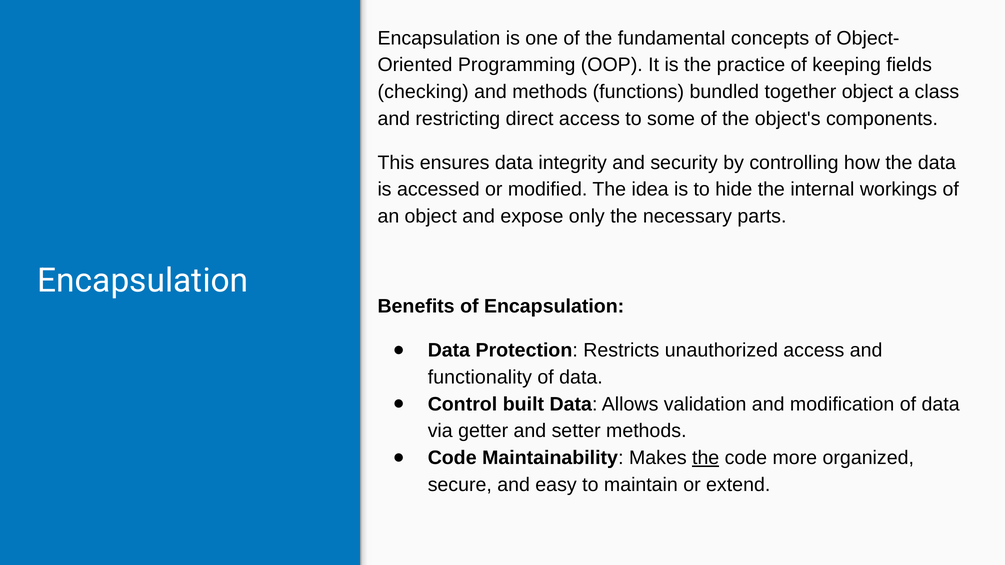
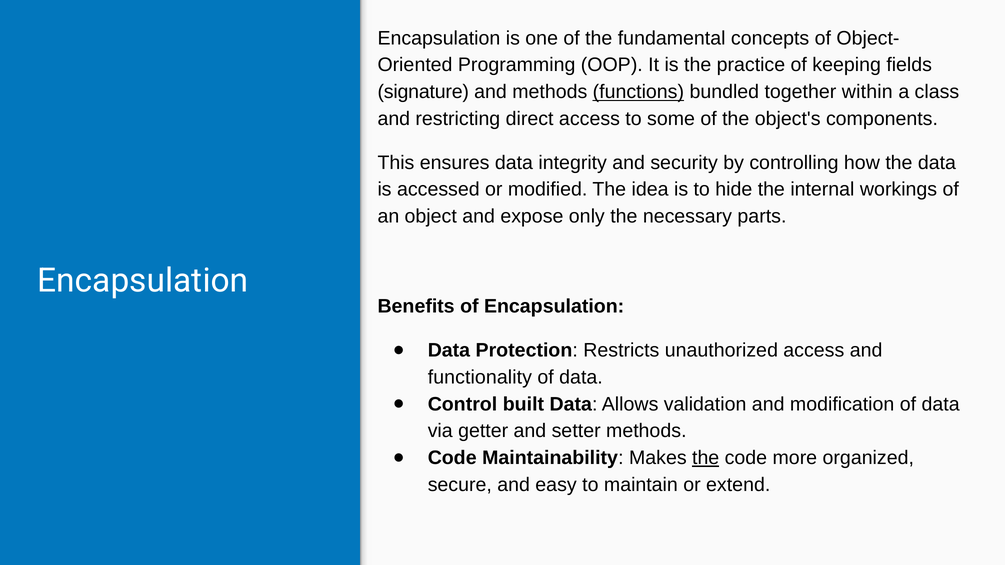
checking: checking -> signature (423, 92)
functions underline: none -> present (638, 92)
together object: object -> within (867, 92)
